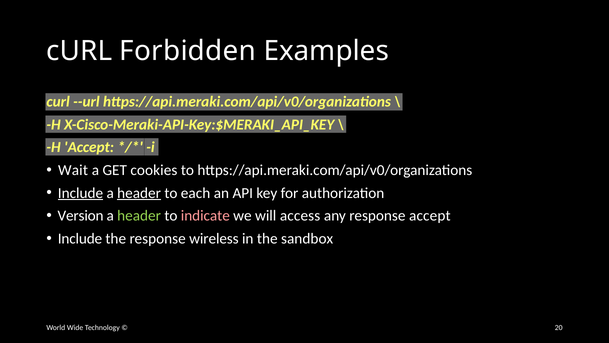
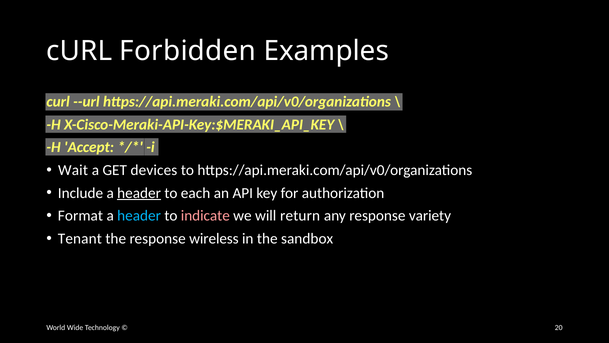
cookies: cookies -> devices (154, 170)
Include underline: present -> none (80, 193)
Version: Version -> Format (80, 216)
header colour: light green -> light blue (139, 216)
access: access -> return (300, 216)
response accept: accept -> variety (430, 216)
Include: Include -> Tenant (80, 238)
